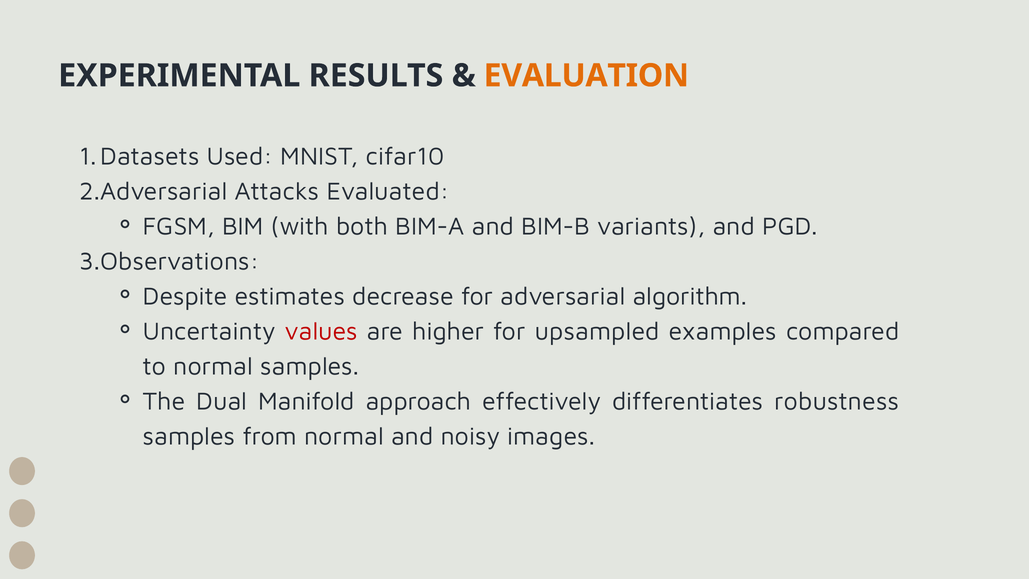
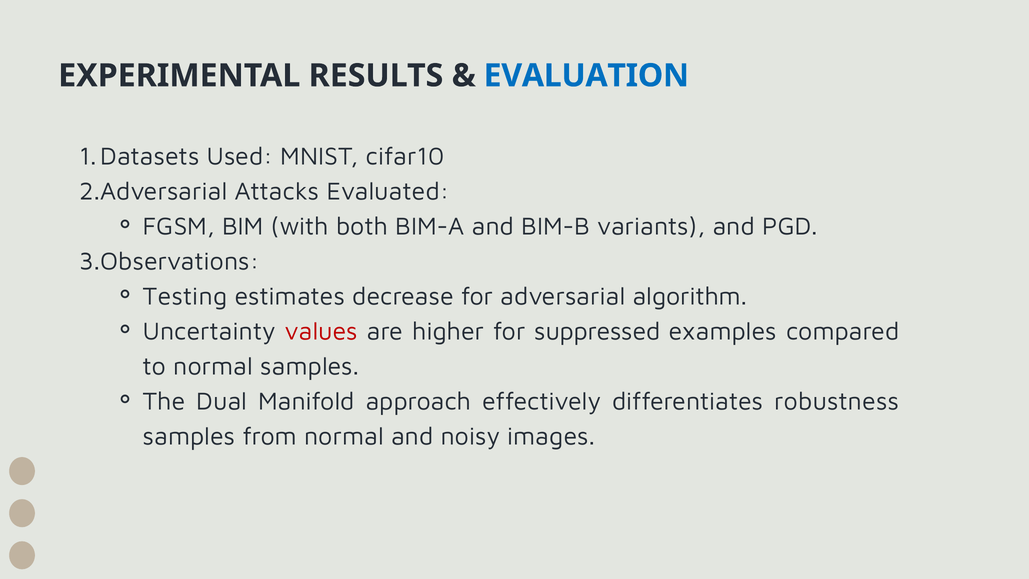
EVALUATION colour: orange -> blue (586, 76)
Despite: Despite -> Testing (185, 296)
upsampled: upsampled -> suppressed (597, 331)
